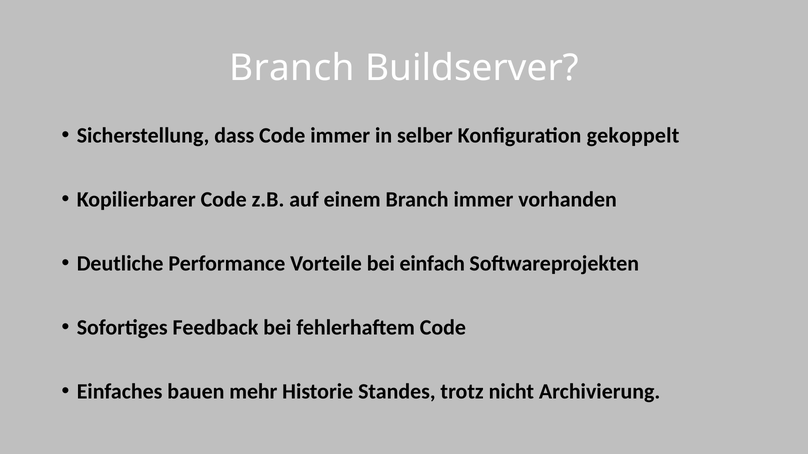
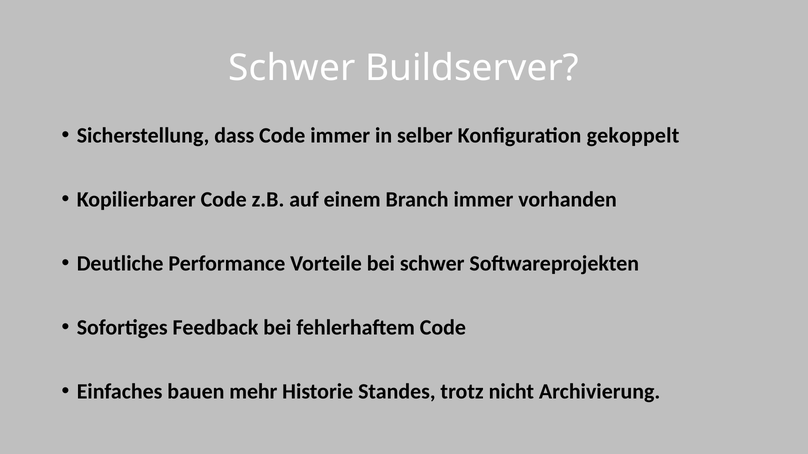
Branch: Branch -> Schwer (292, 68)
bei einfach: einfach -> schwer (432, 264)
